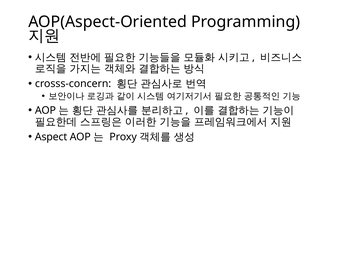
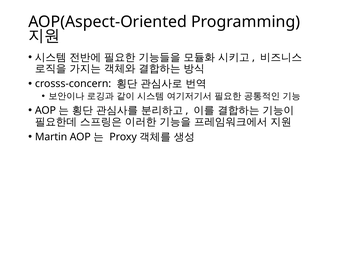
Aspect: Aspect -> Martin (51, 137)
